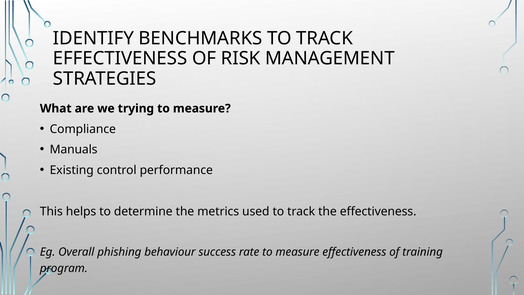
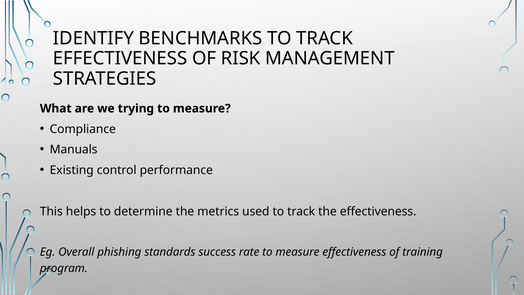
behaviour: behaviour -> standards (170, 252)
